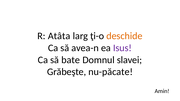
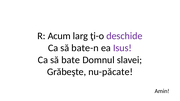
Atâta: Atâta -> Acum (59, 36)
deschide colour: orange -> purple (124, 36)
avea-n: avea-n -> bate-n (85, 48)
